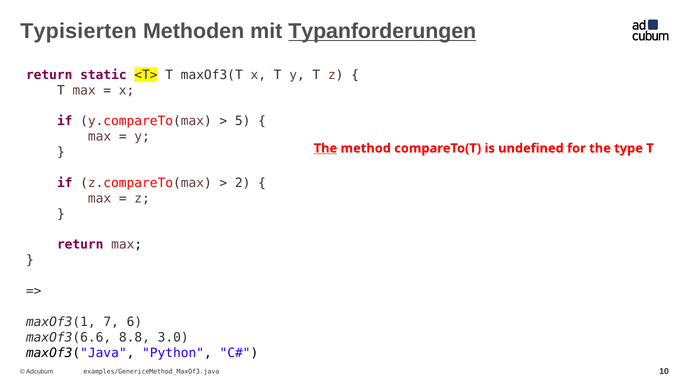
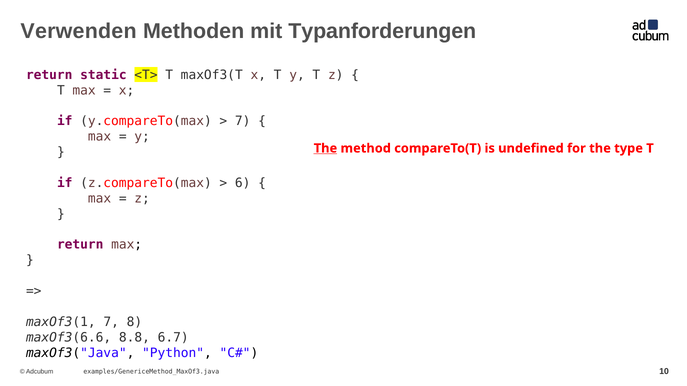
Typisierten: Typisierten -> Verwenden (79, 31)
Typanforderungen underline: present -> none (382, 31)
5: 5 -> 7 (243, 121)
2: 2 -> 6 (243, 183)
6: 6 -> 8 (134, 322)
3.0: 3.0 -> 6.7 (173, 338)
